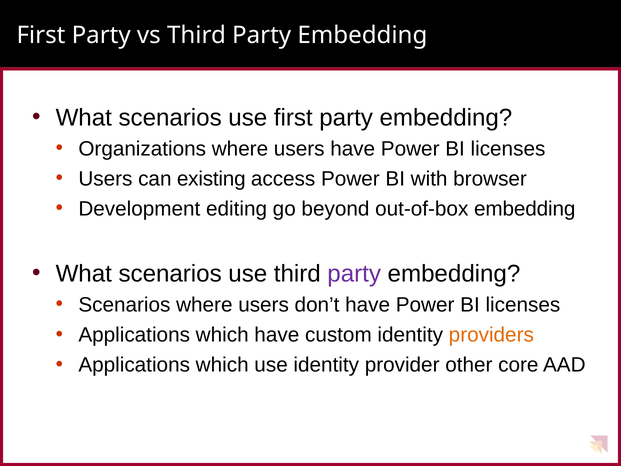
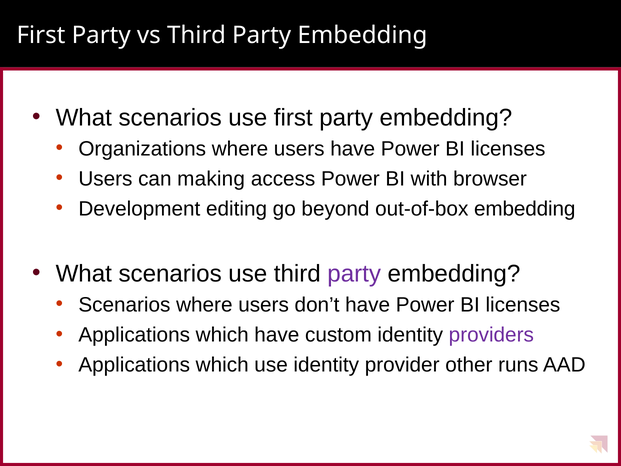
existing: existing -> making (211, 179)
providers colour: orange -> purple (491, 335)
core: core -> runs (518, 365)
